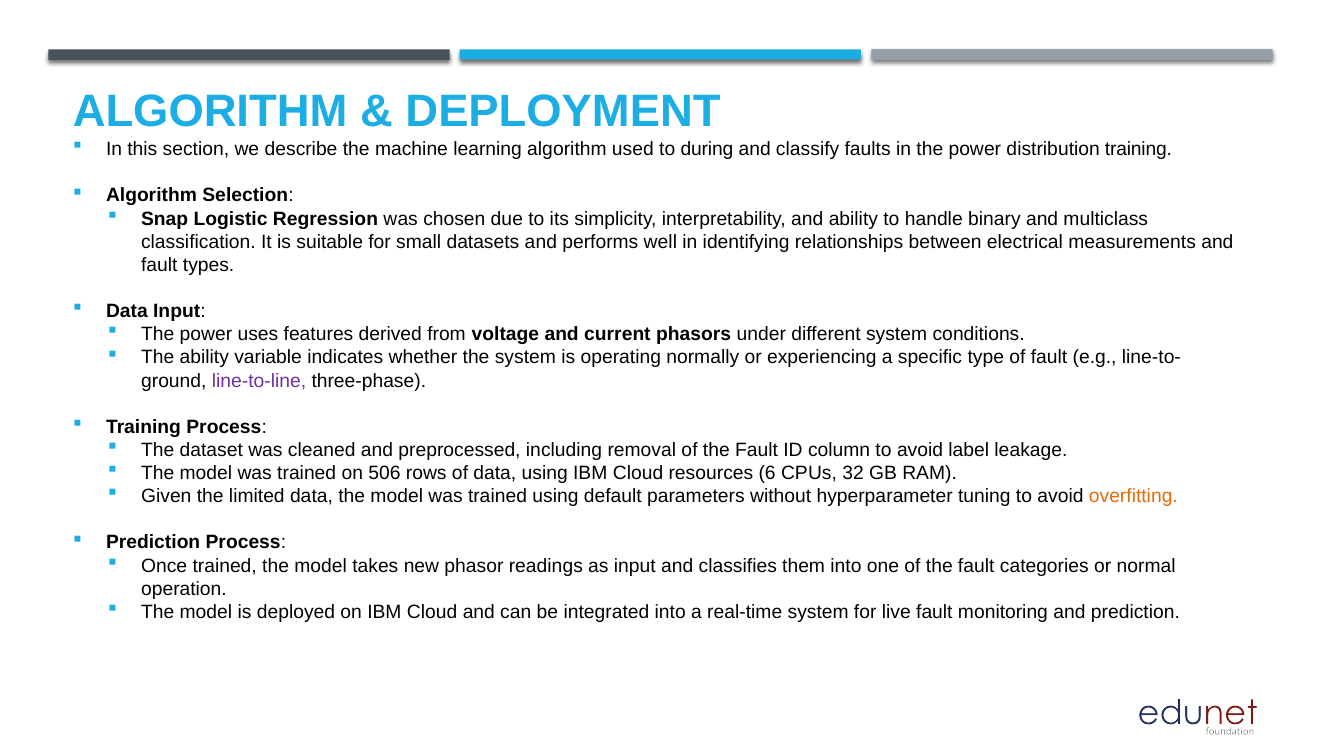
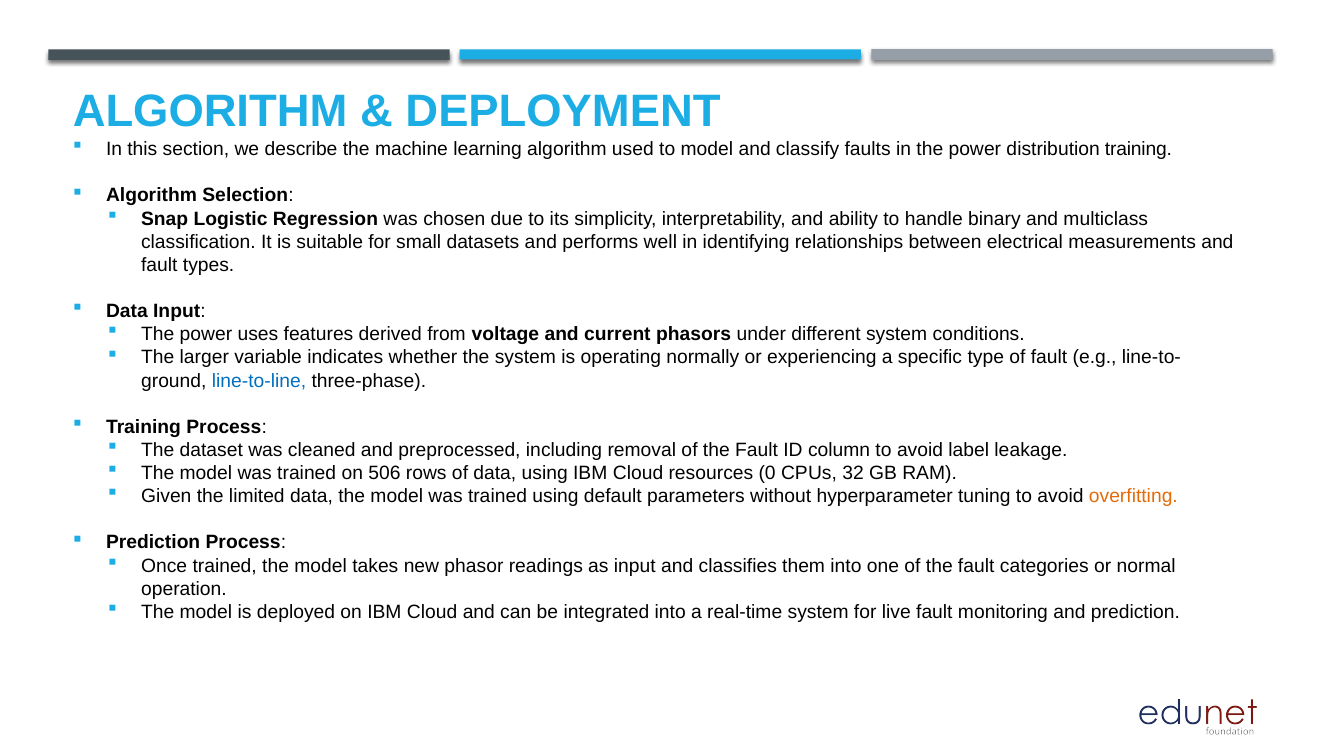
to during: during -> model (707, 149)
The ability: ability -> larger (204, 358)
line-to-line colour: purple -> blue (259, 381)
6: 6 -> 0 (767, 473)
